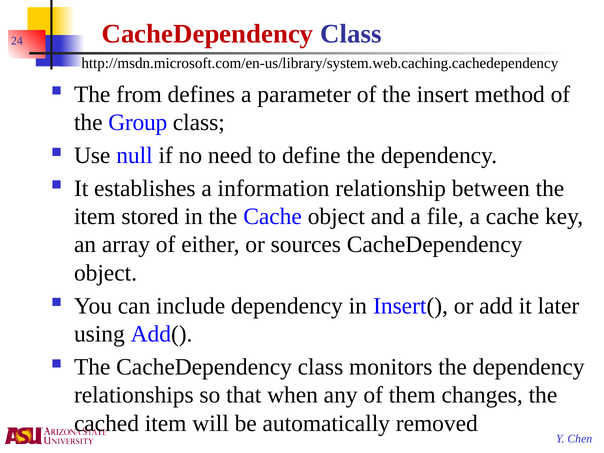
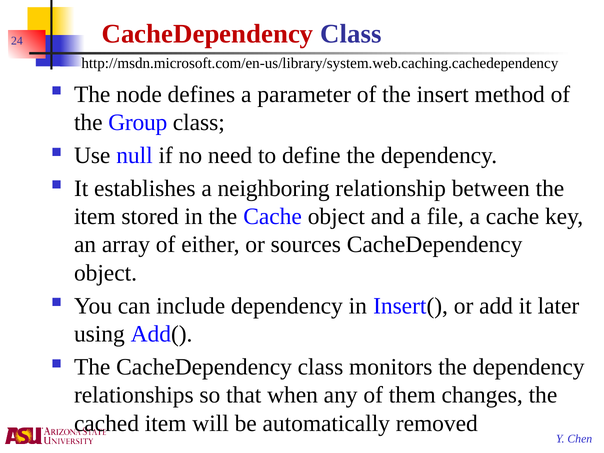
from: from -> node (139, 94)
information: information -> neighboring (274, 188)
